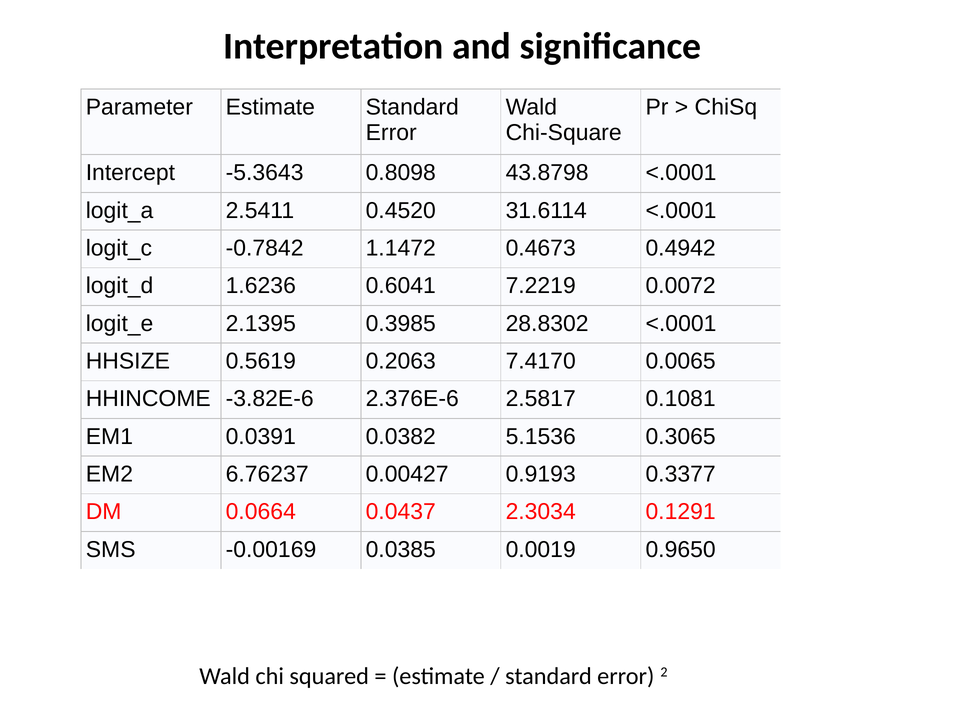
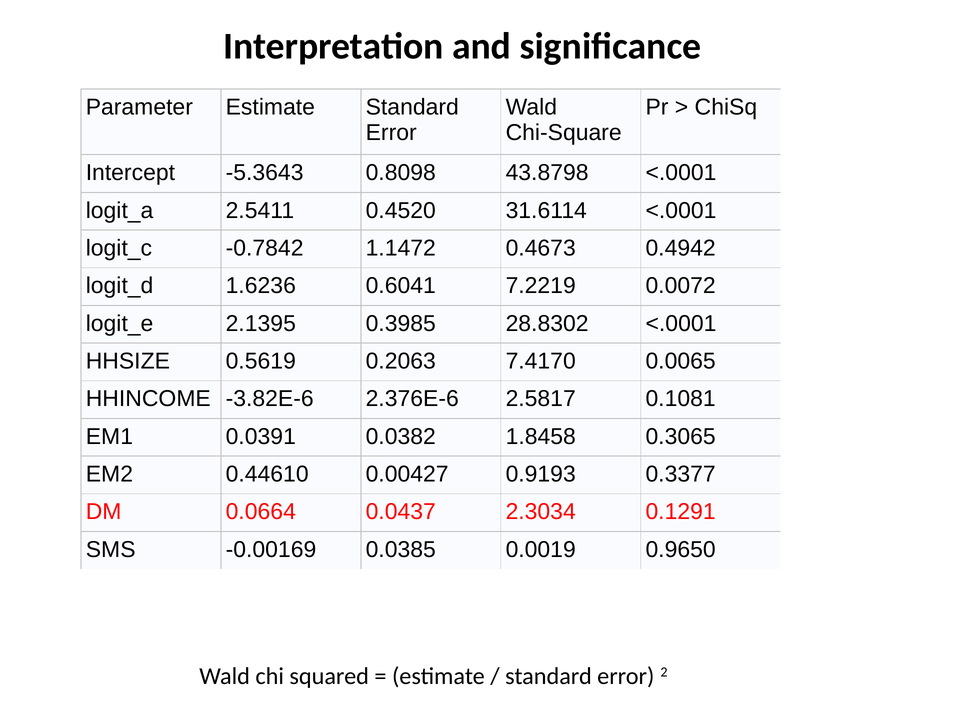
5.1536: 5.1536 -> 1.8458 (541, 437)
6.76237: 6.76237 -> 0.44610 (267, 474)
